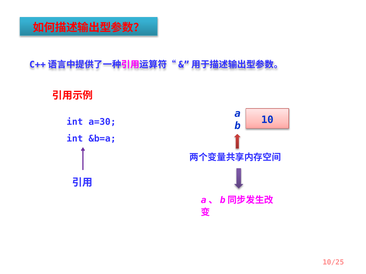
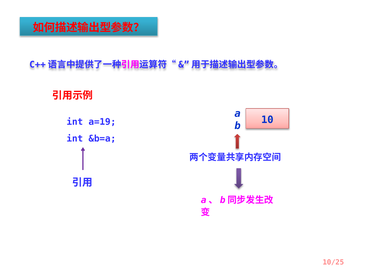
a=30: a=30 -> a=19 (102, 122)
